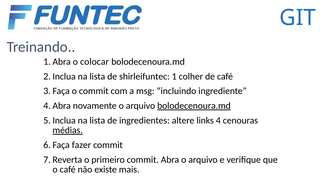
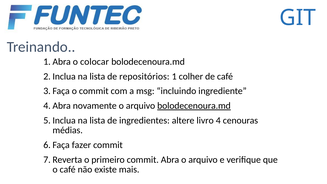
shirleifuntec: shirleifuntec -> repositórios (144, 76)
links: links -> livro (205, 120)
médias underline: present -> none (68, 130)
